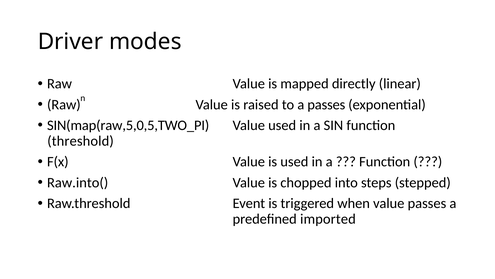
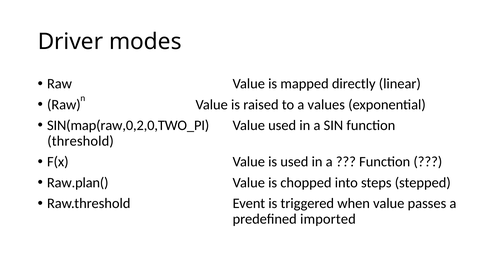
a passes: passes -> values (326, 104)
SIN(map(raw,5,0,5,TWO_PI: SIN(map(raw,5,0,5,TWO_PI -> SIN(map(raw,0,2,0,TWO_PI (128, 125)
Raw.into(: Raw.into( -> Raw.plan( (78, 182)
